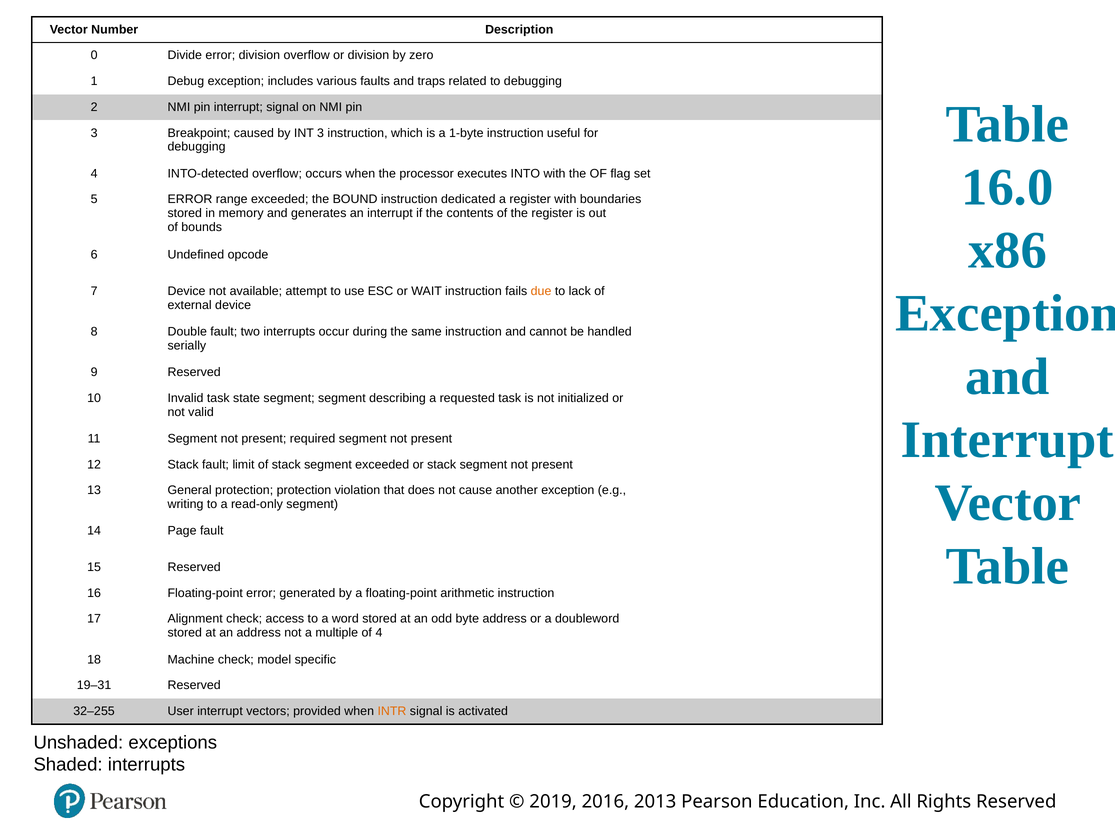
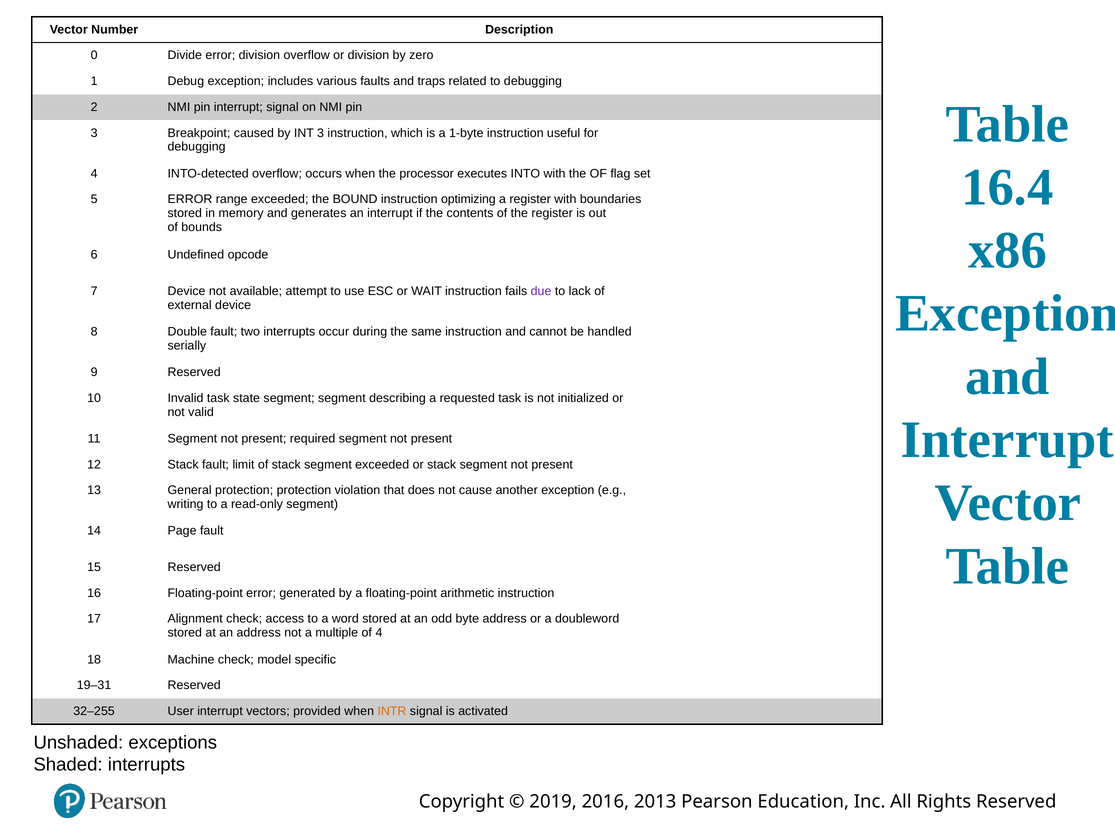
16.0: 16.0 -> 16.4 (1007, 187)
dedicated: dedicated -> optimizing (468, 199)
due colour: orange -> purple (541, 291)
